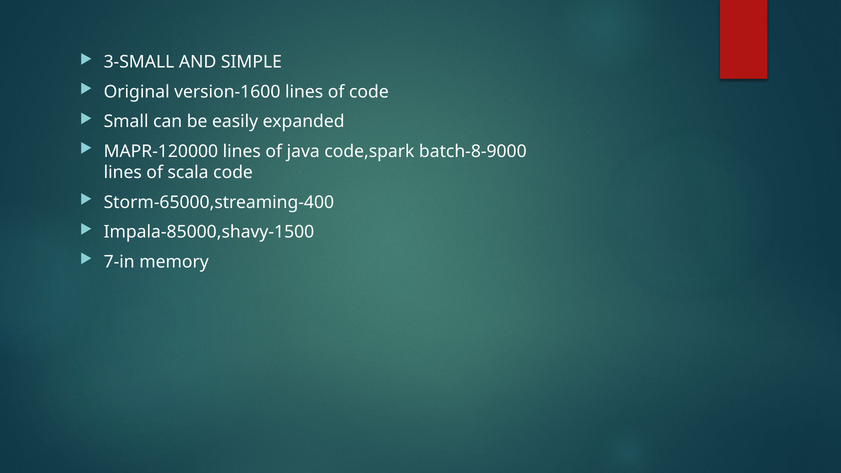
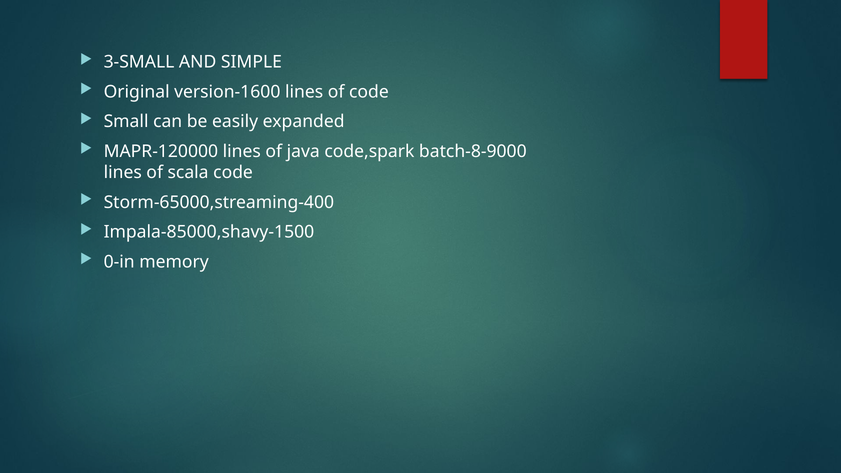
7-in: 7-in -> 0-in (119, 262)
